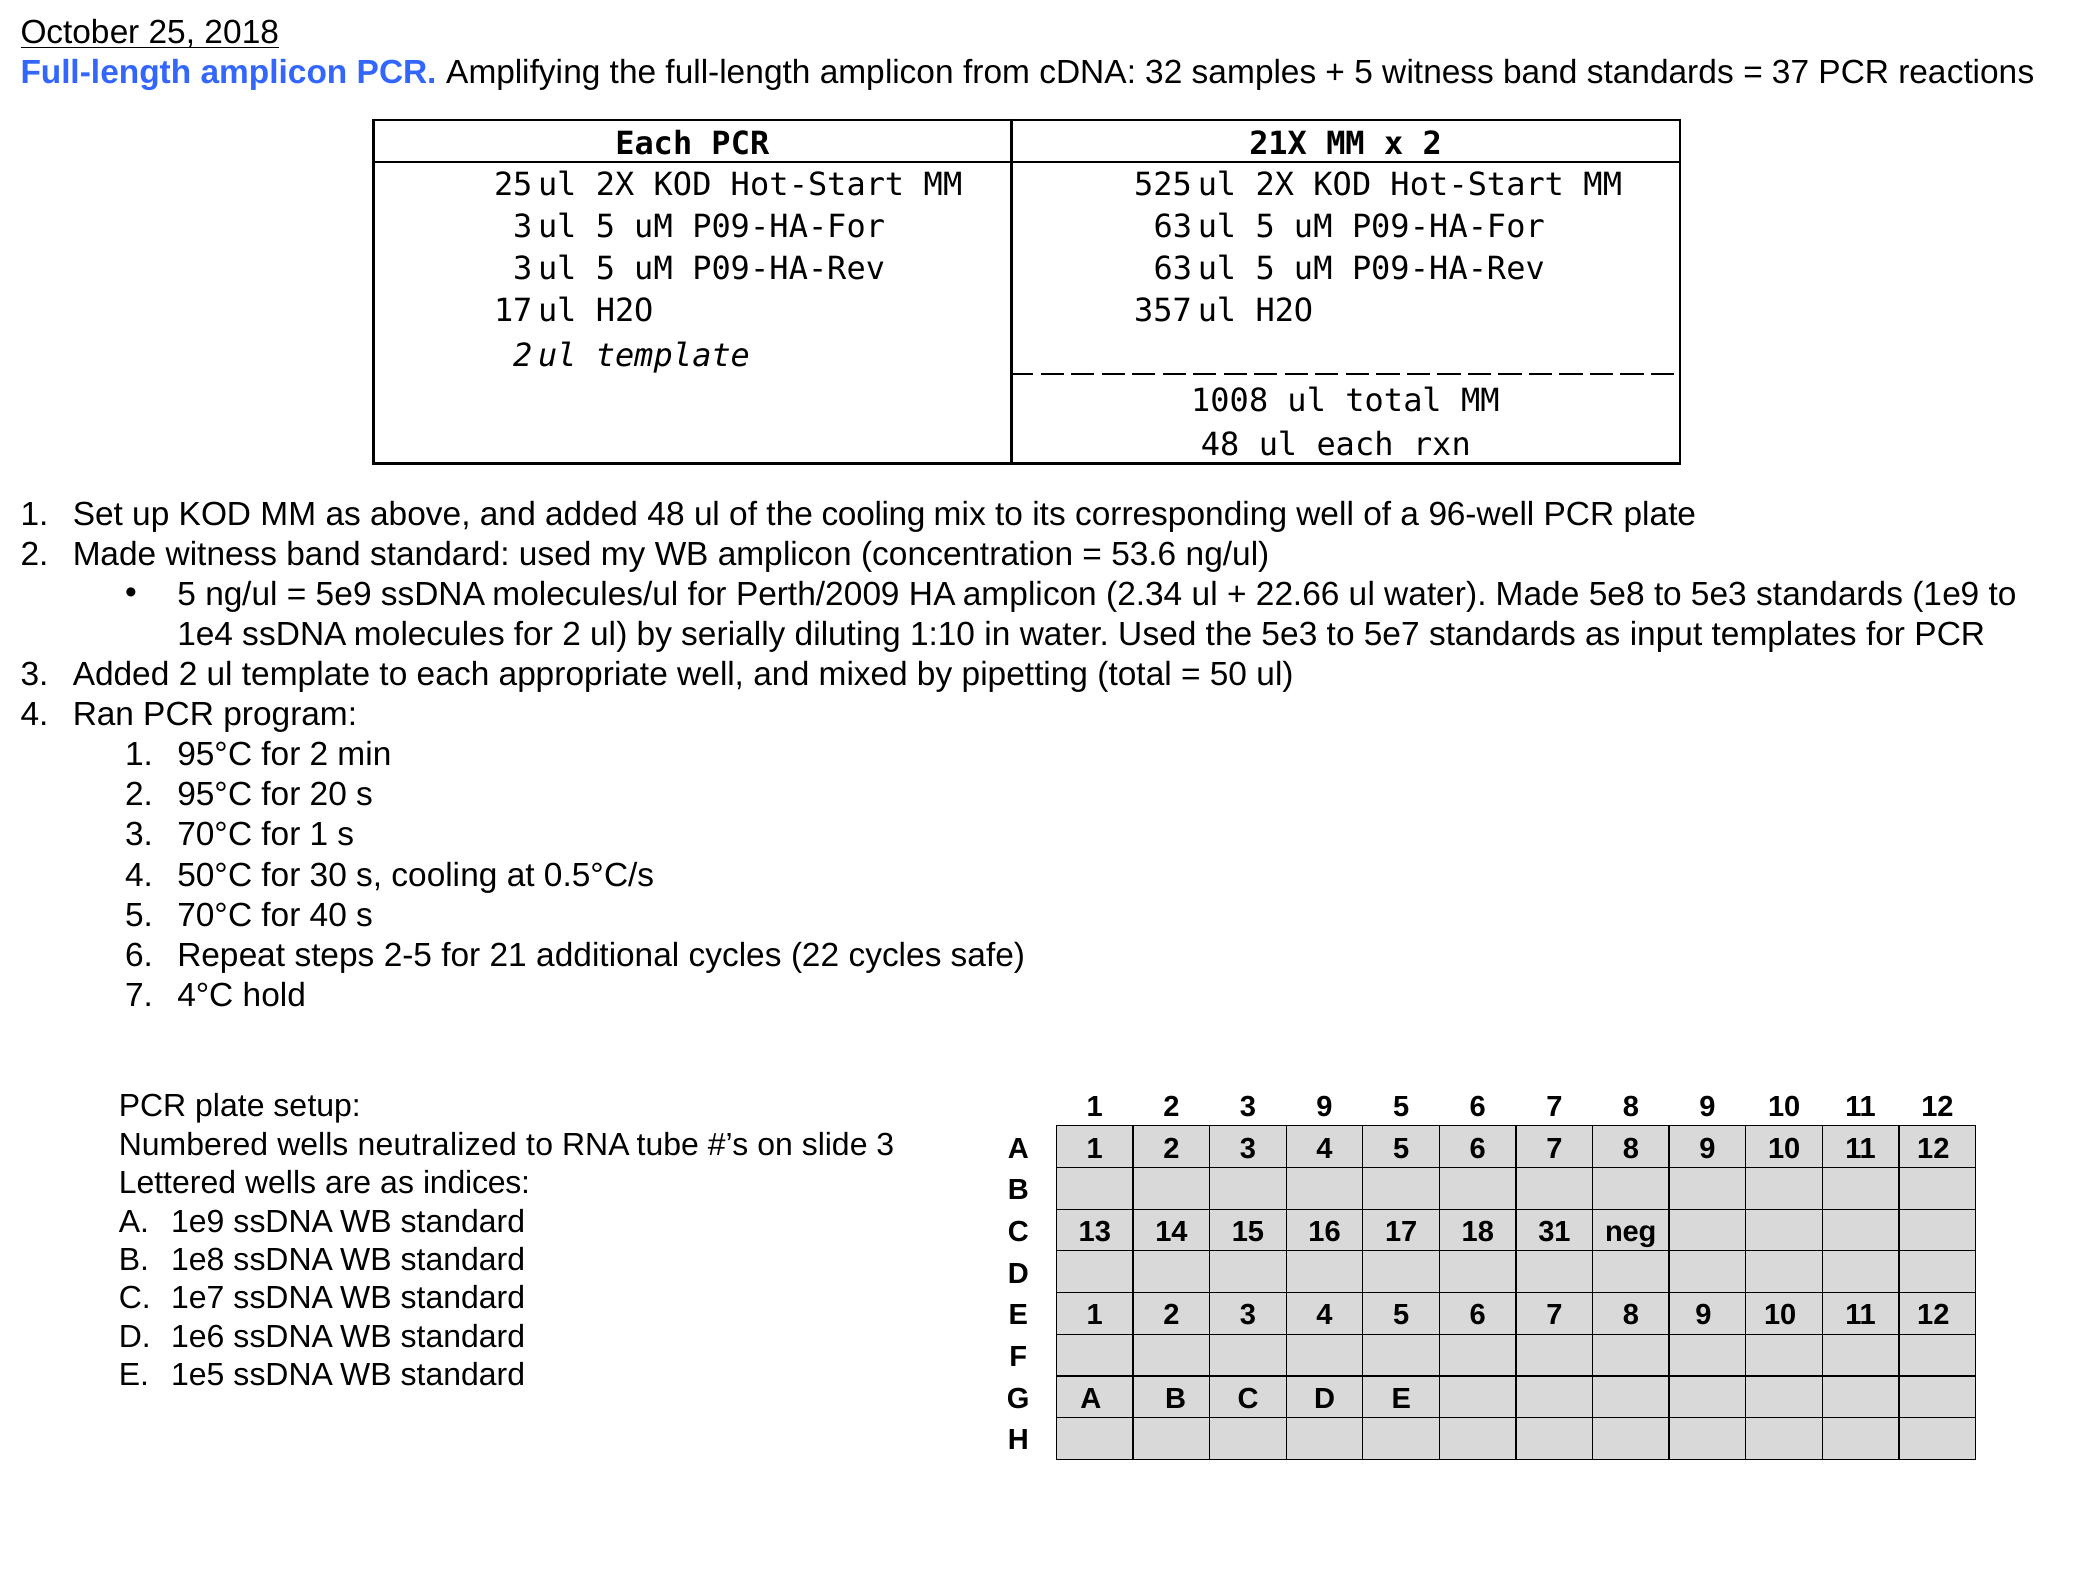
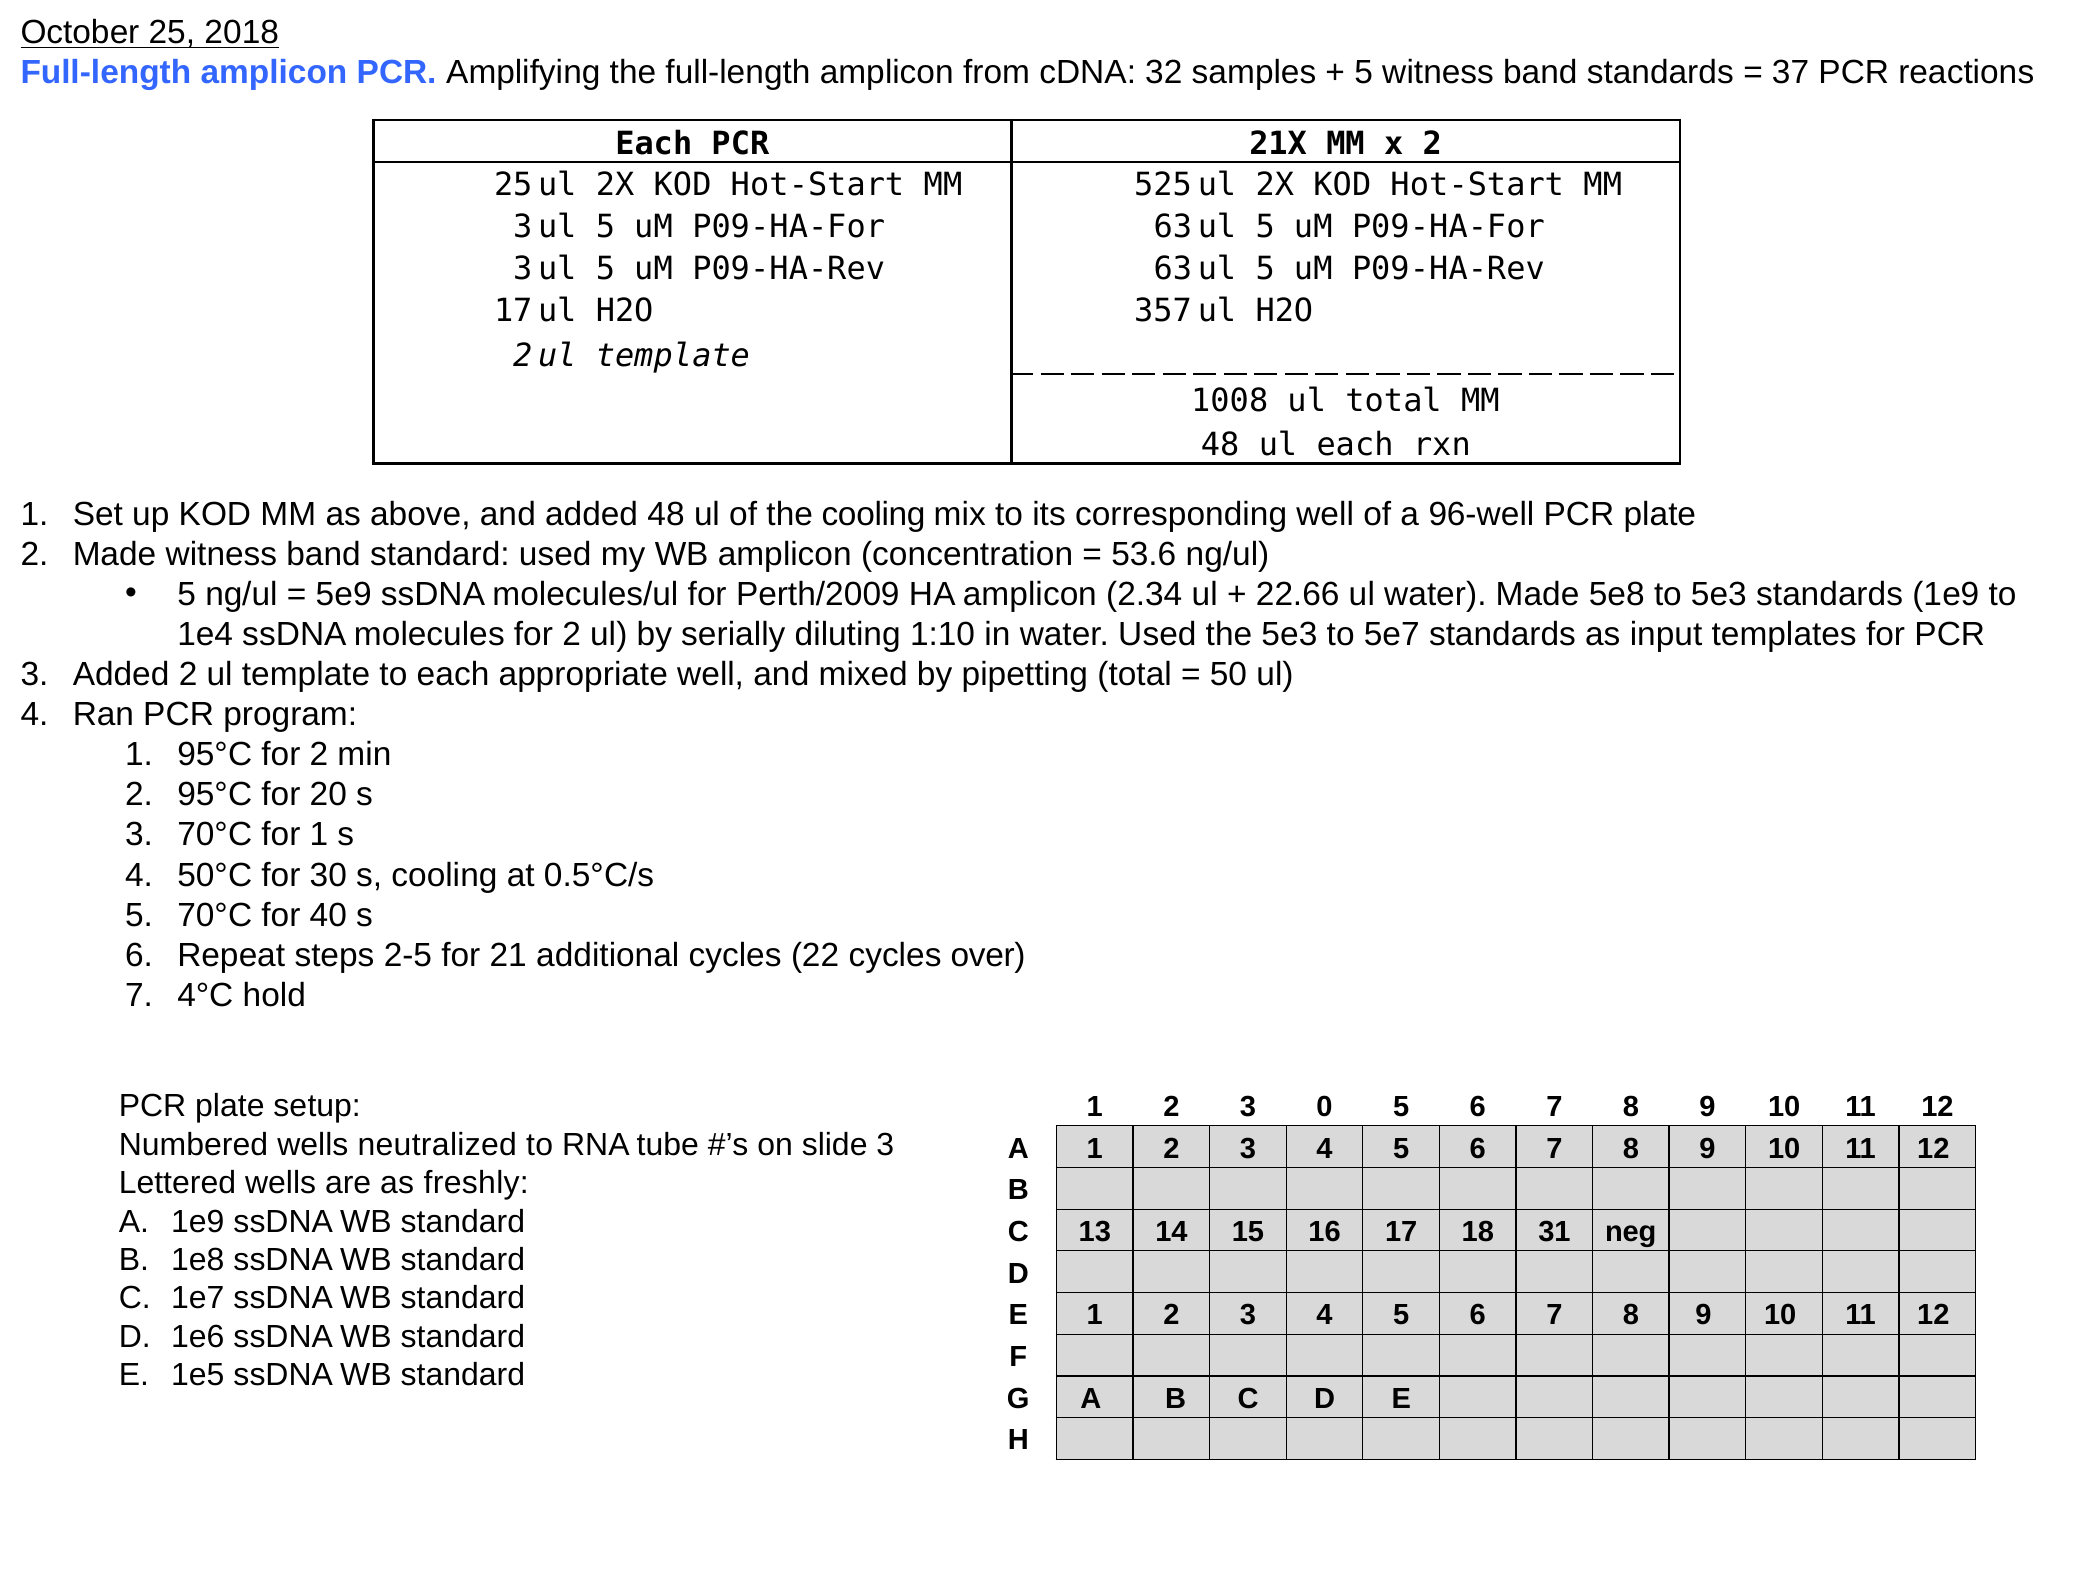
safe: safe -> over (988, 955)
3 9: 9 -> 0 (1325, 1107)
indices: indices -> freshly (476, 1183)
